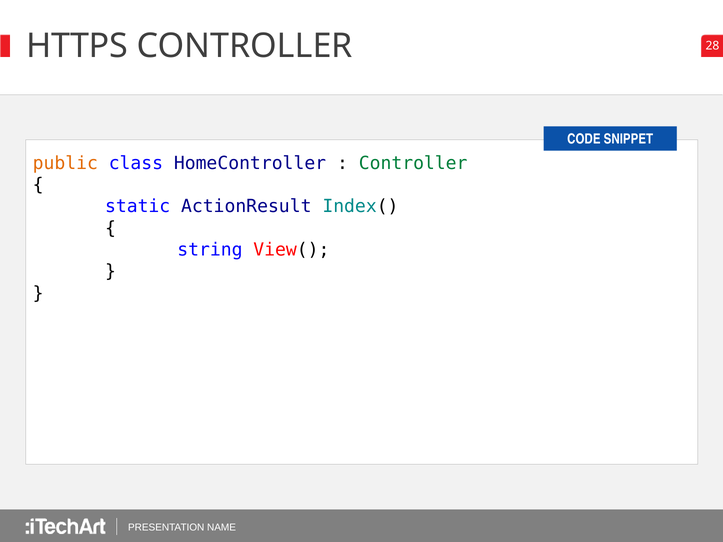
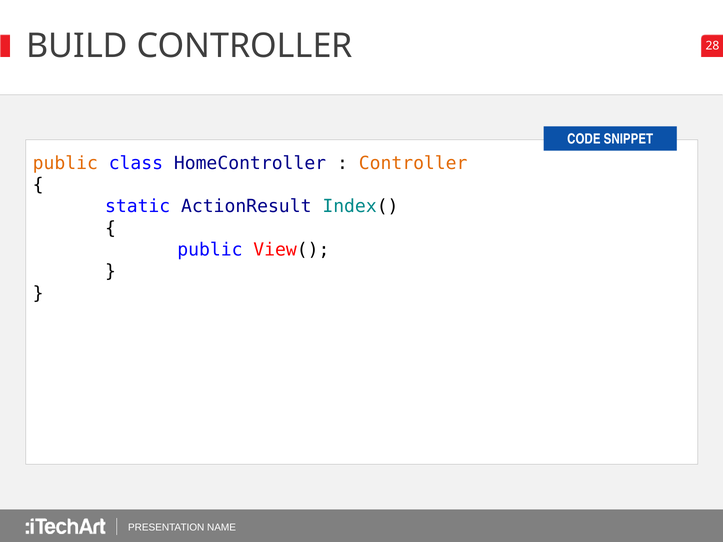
HTTPS: HTTPS -> BUILD (77, 46)
Controller colour: green -> orange (413, 163)
string: string -> public (210, 250)
